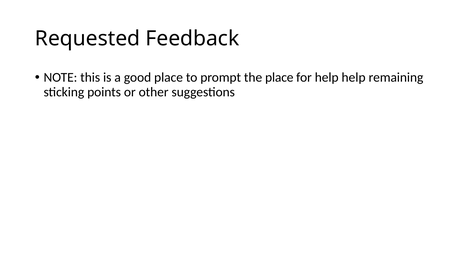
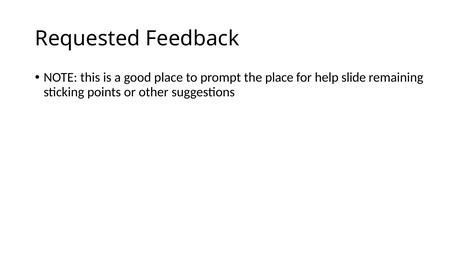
help help: help -> slide (354, 78)
